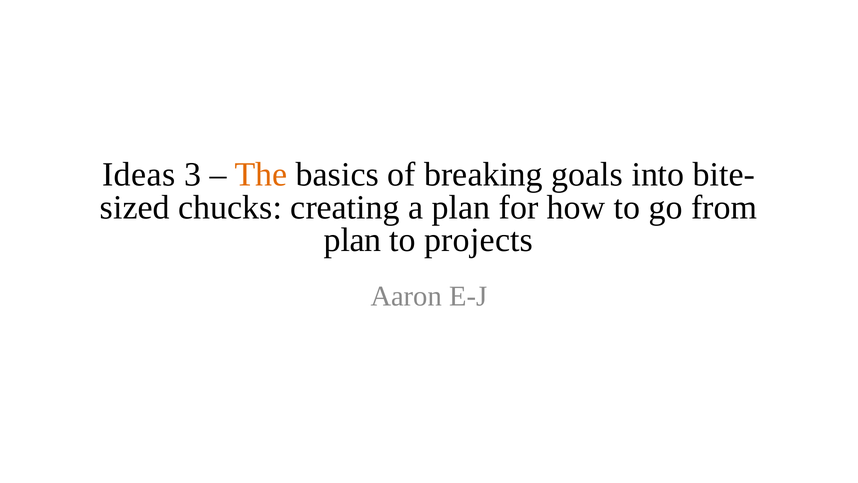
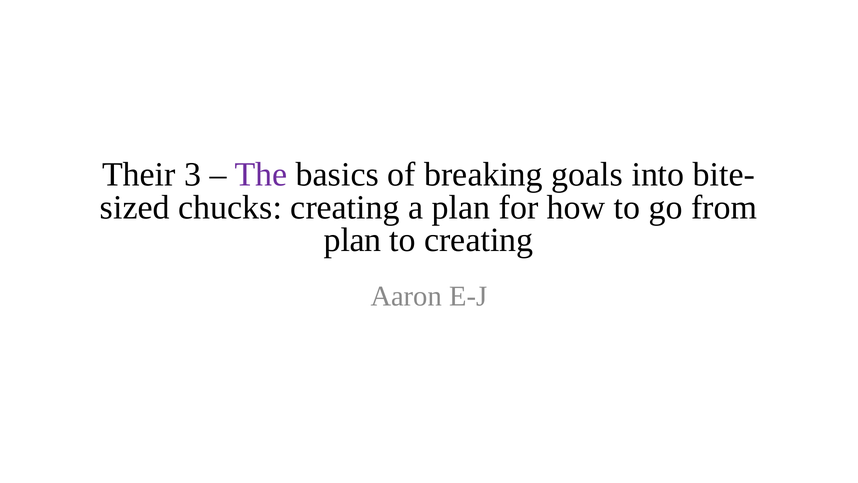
Ideas: Ideas -> Their (139, 175)
The colour: orange -> purple (261, 175)
to projects: projects -> creating (479, 240)
